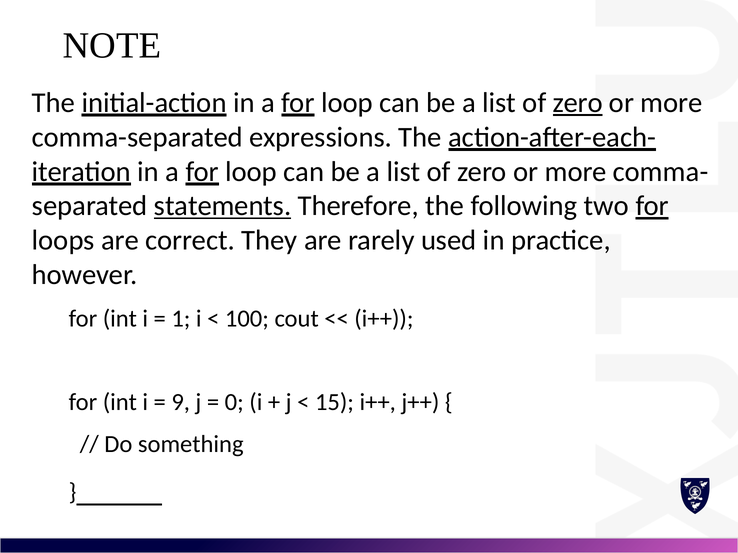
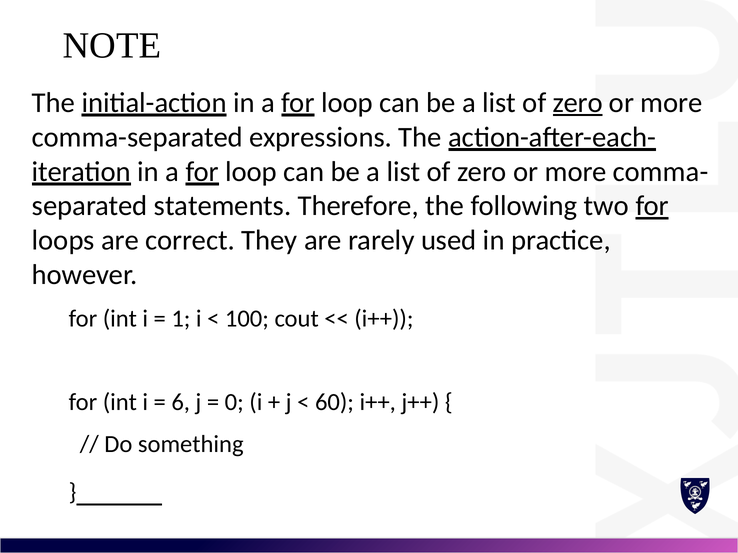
statements underline: present -> none (223, 206)
9: 9 -> 6 (181, 403)
15: 15 -> 60 (334, 403)
